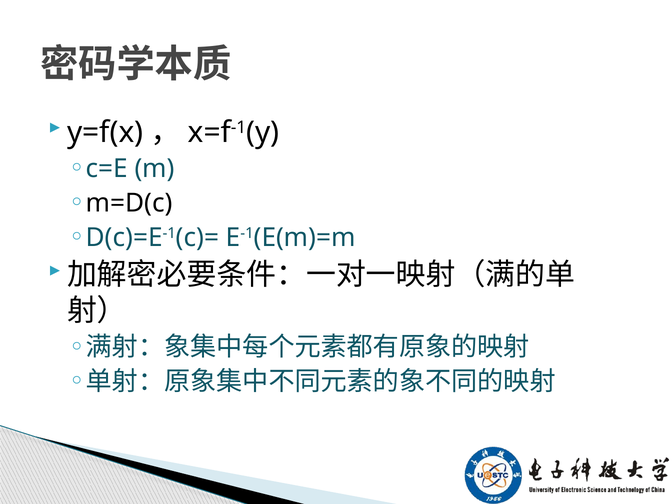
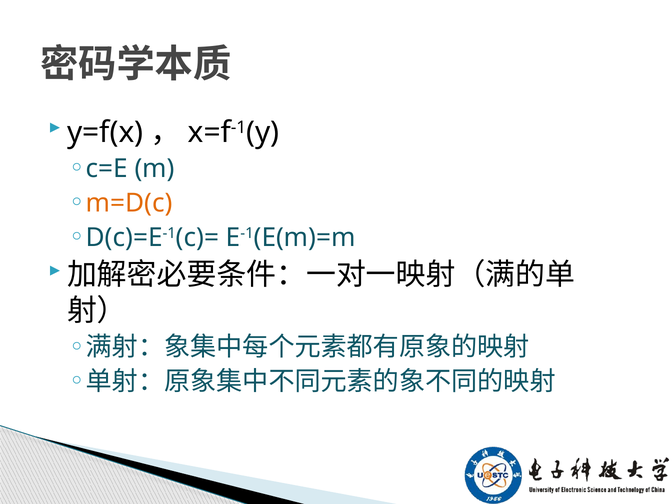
m=D(c colour: black -> orange (129, 203)
